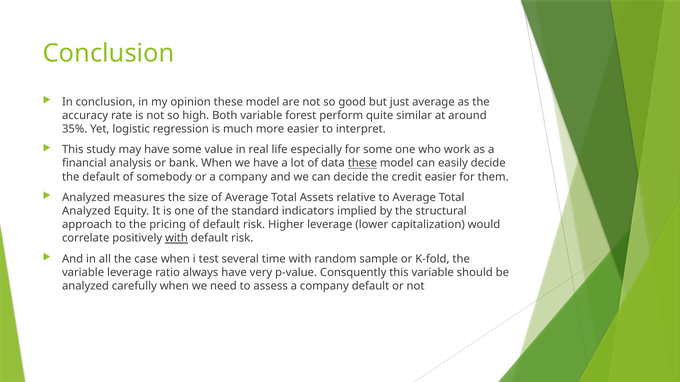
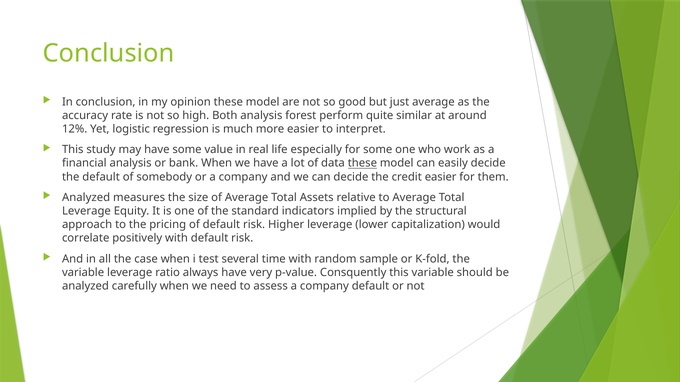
Both variable: variable -> analysis (261, 116)
35%: 35% -> 12% (75, 129)
Analyzed: Analyzed -> Leverage (86, 211)
with underline: present -> none (176, 239)
